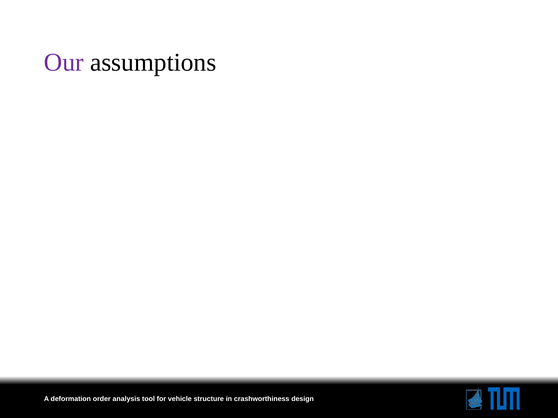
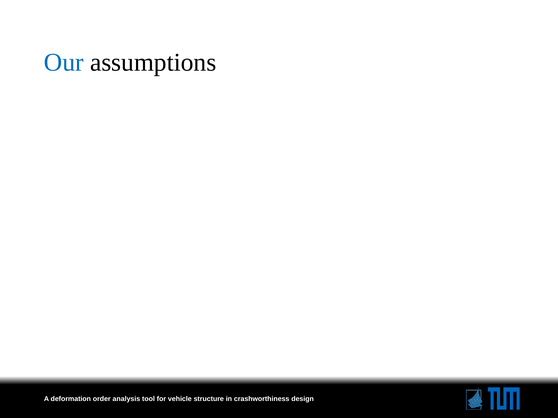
Our colour: purple -> blue (64, 63)
